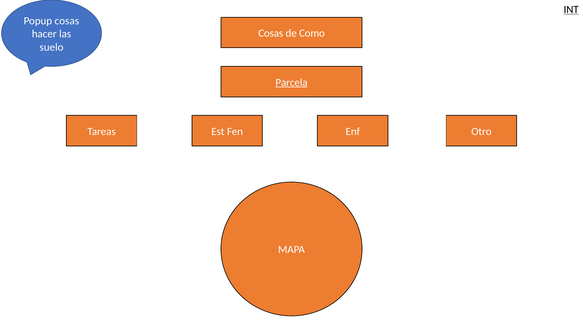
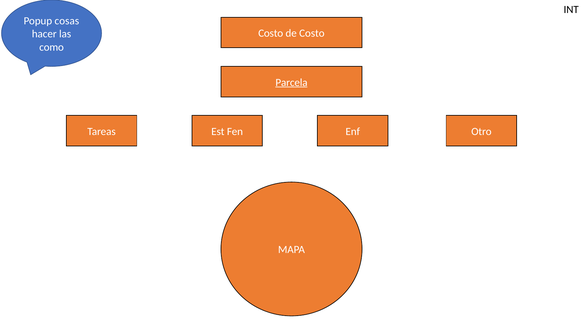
INT underline: present -> none (571, 9)
Cosas: Cosas -> Costo (271, 33)
de Como: Como -> Costo (312, 33)
suelo: suelo -> como (52, 47)
